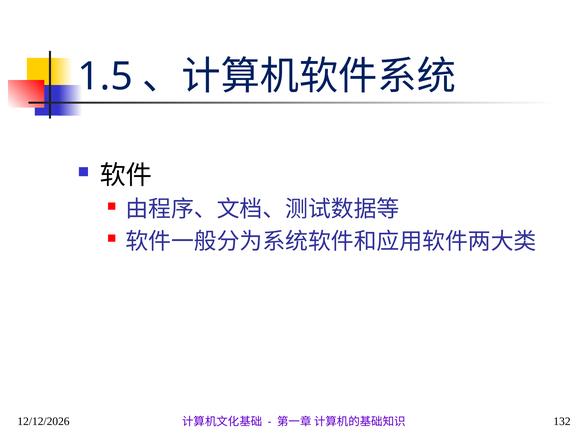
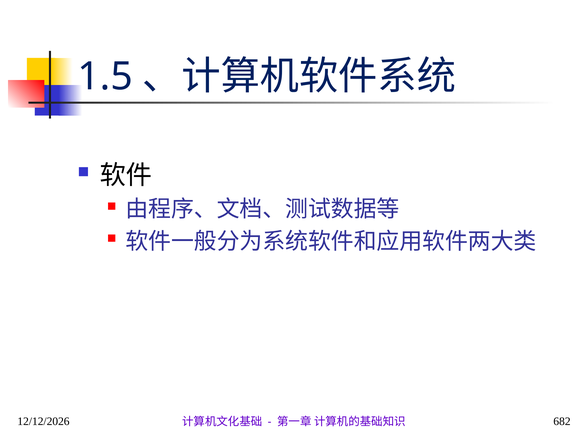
132: 132 -> 682 (562, 421)
